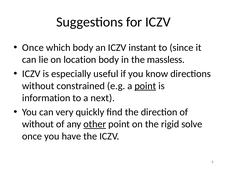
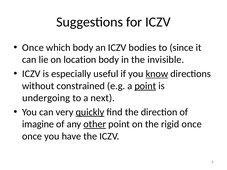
instant: instant -> bodies (142, 48)
massless: massless -> invisible (166, 60)
know underline: none -> present (157, 74)
information: information -> undergoing (46, 98)
quickly underline: none -> present (90, 112)
without: without -> imagine (38, 124)
rigid solve: solve -> once (192, 124)
